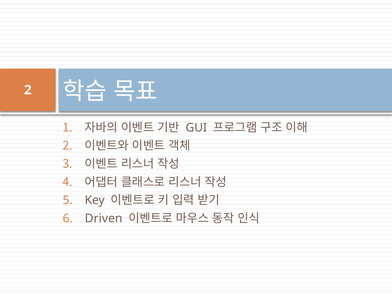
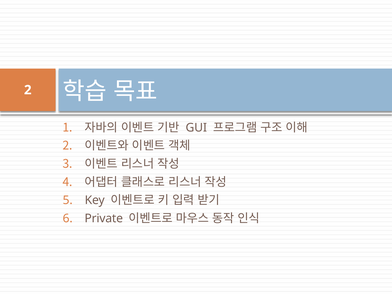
Driven: Driven -> Private (104, 218)
